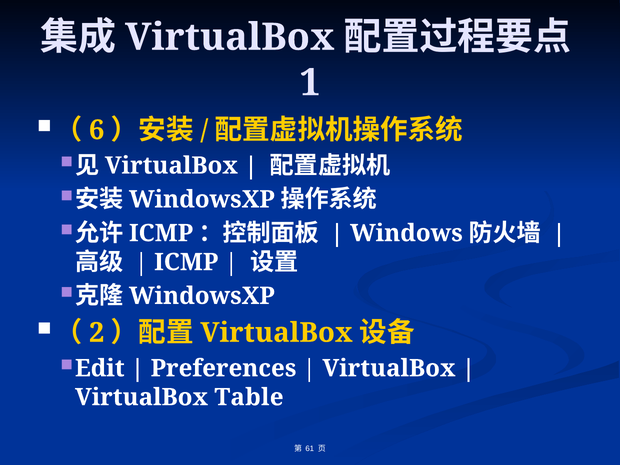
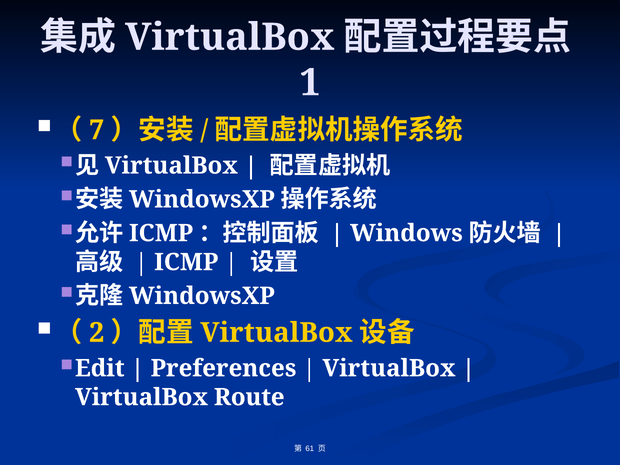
6: 6 -> 7 (97, 130)
Table: Table -> Route (249, 397)
